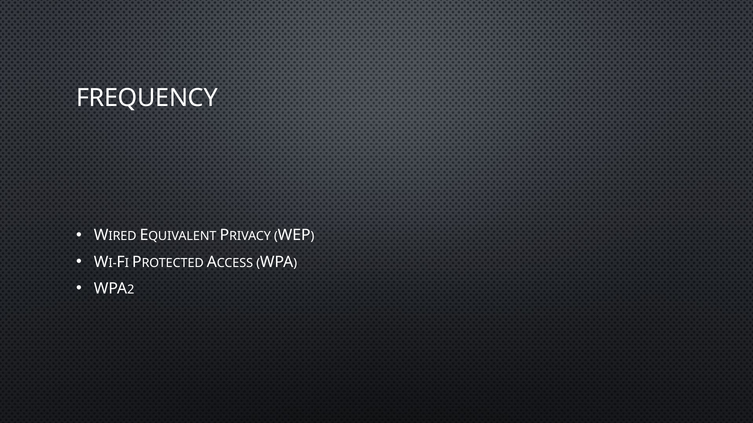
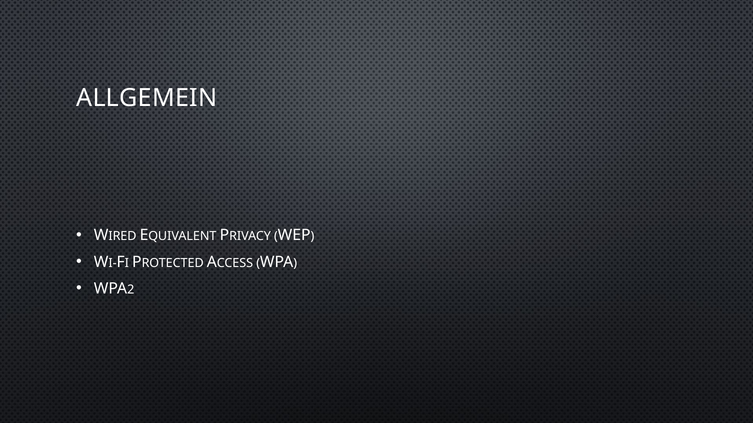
FREQUENCY: FREQUENCY -> ALLGEMEIN (147, 98)
